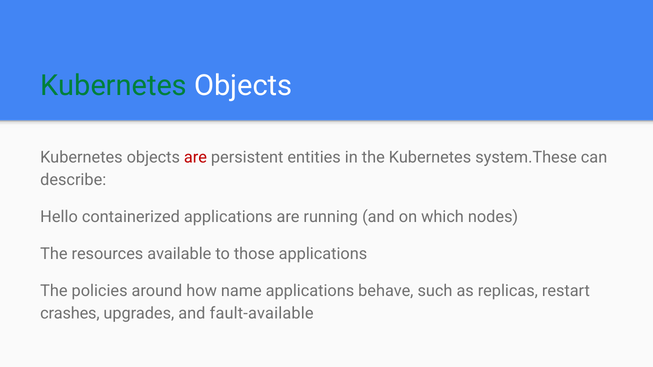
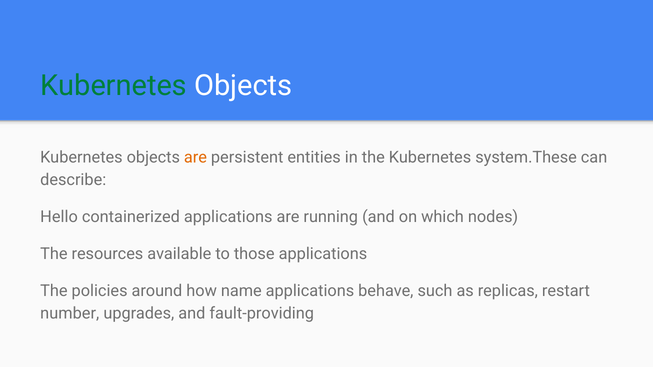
are colour: red -> orange (195, 157)
crashes: crashes -> number (70, 314)
fault-available: fault-available -> fault-providing (262, 314)
